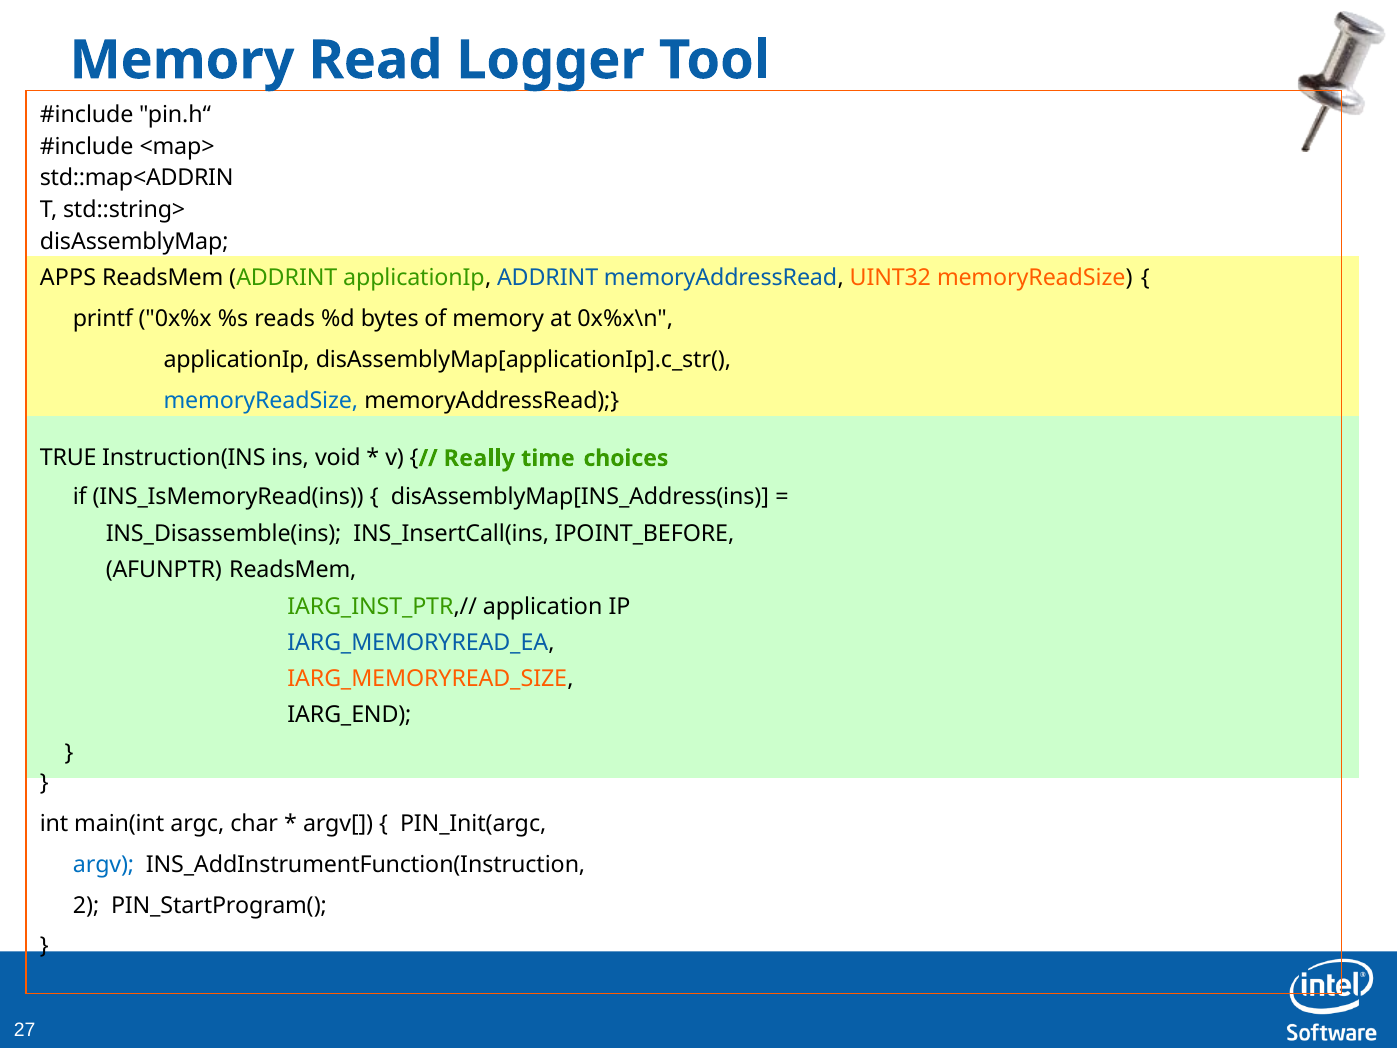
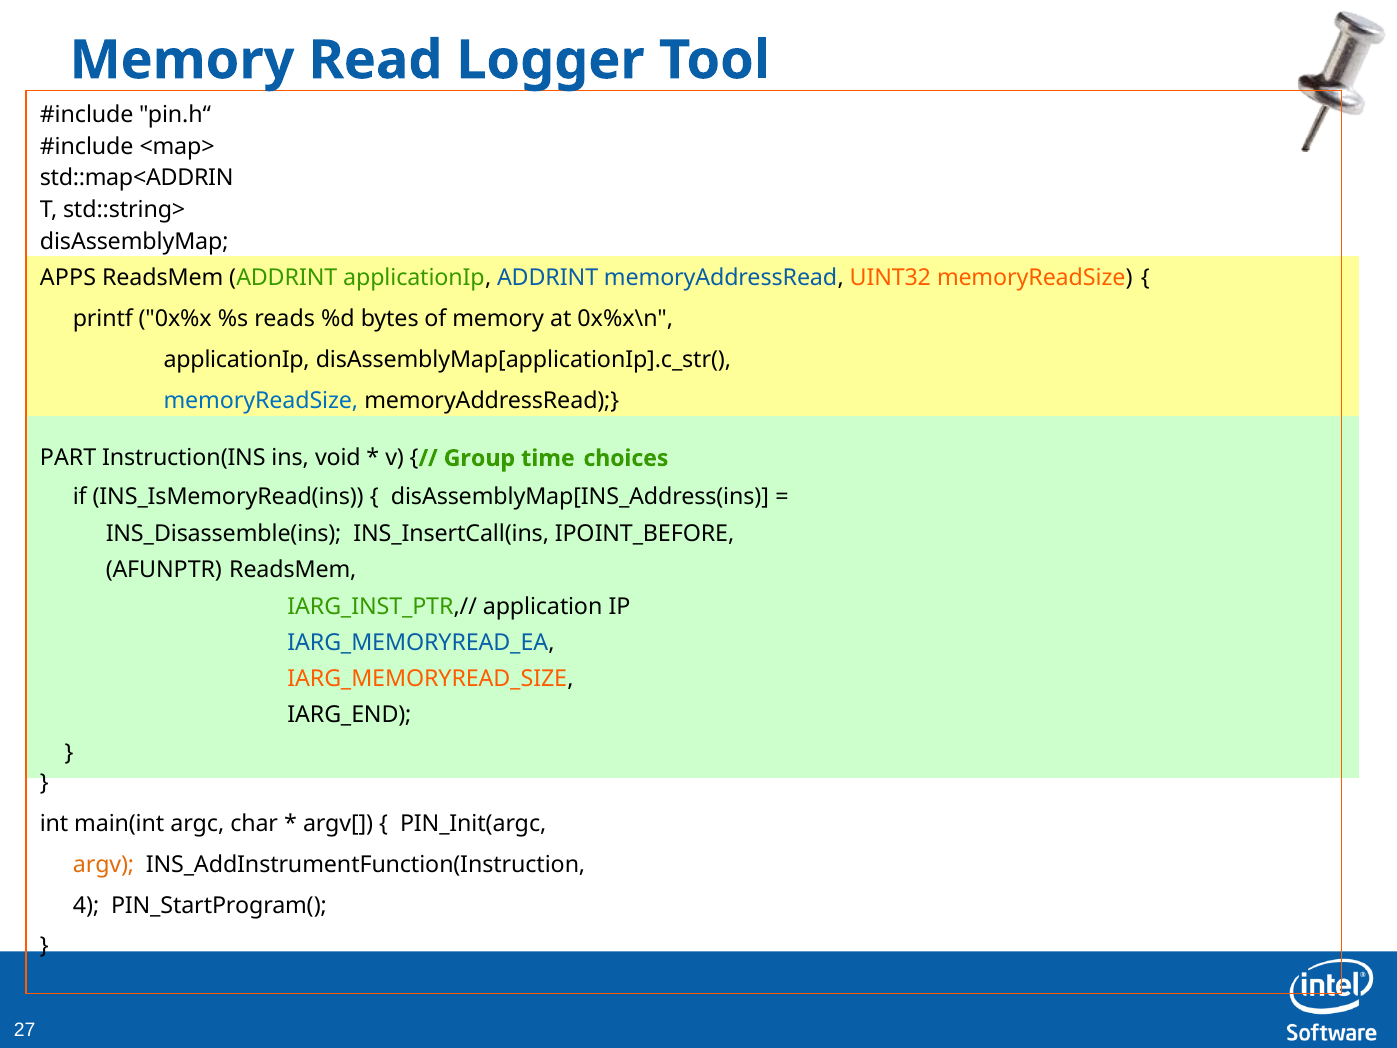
TRUE: TRUE -> PART (68, 458)
Really: Really -> Group (479, 458)
argv colour: blue -> orange (104, 865)
2: 2 -> 4 (86, 906)
